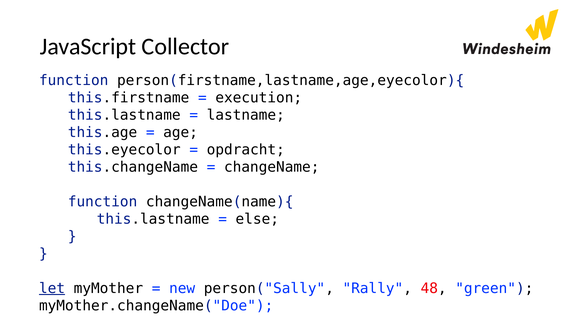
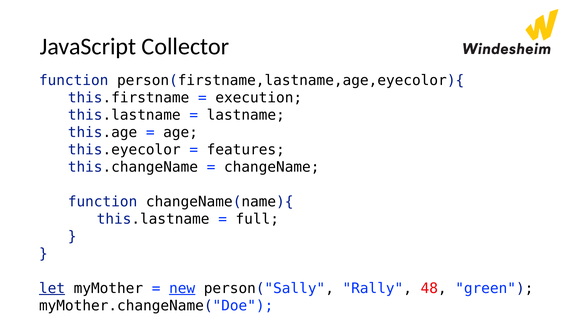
opdracht: opdracht -> features (246, 149)
else: else -> full (257, 219)
new underline: none -> present (182, 288)
